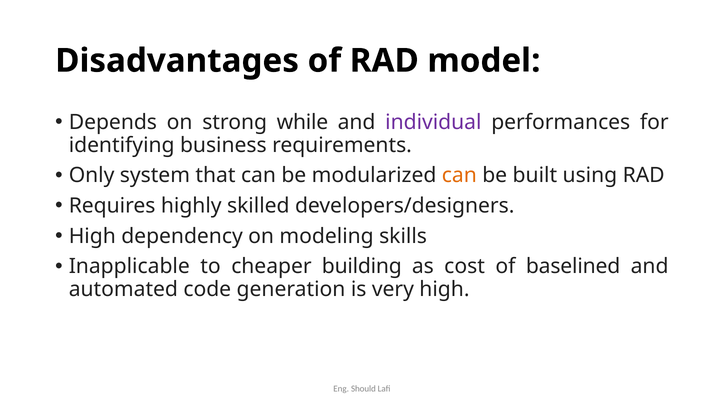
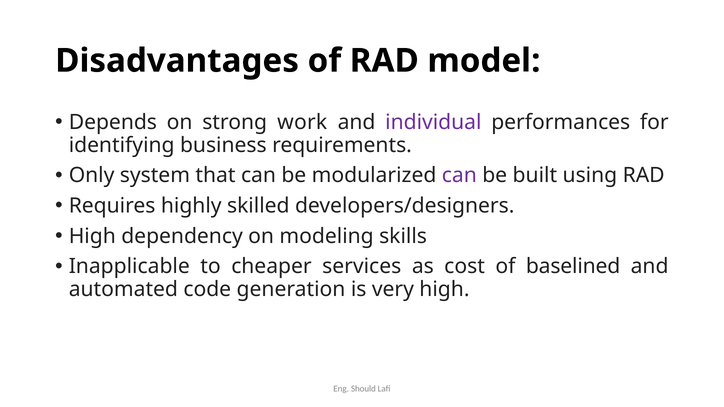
while: while -> work (302, 122)
can colour: orange -> purple (459, 176)
building: building -> services (362, 267)
